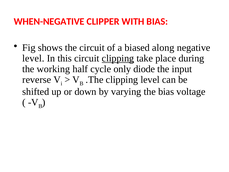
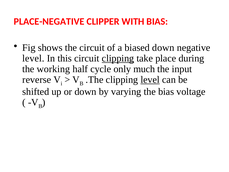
WHEN-NEGATIVE: WHEN-NEGATIVE -> PLACE-NEGATIVE (49, 21)
biased along: along -> down (163, 48)
diode: diode -> much (144, 69)
level underline: none -> present (150, 80)
